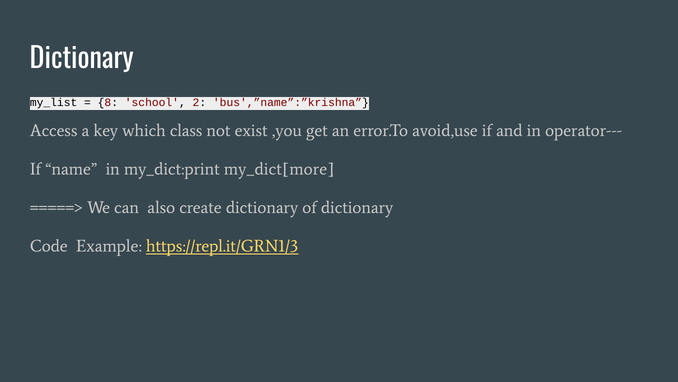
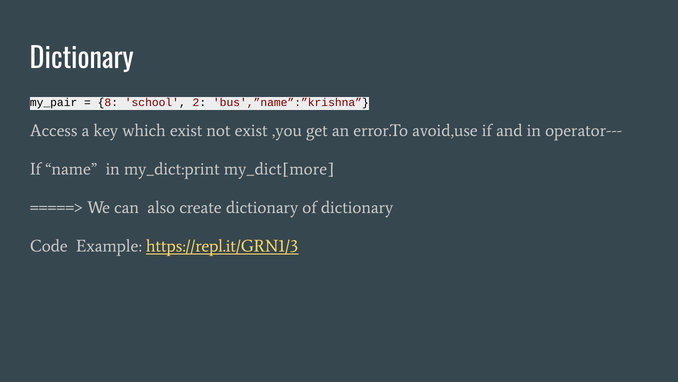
my_list: my_list -> my_pair (54, 102)
which class: class -> exist (186, 130)
